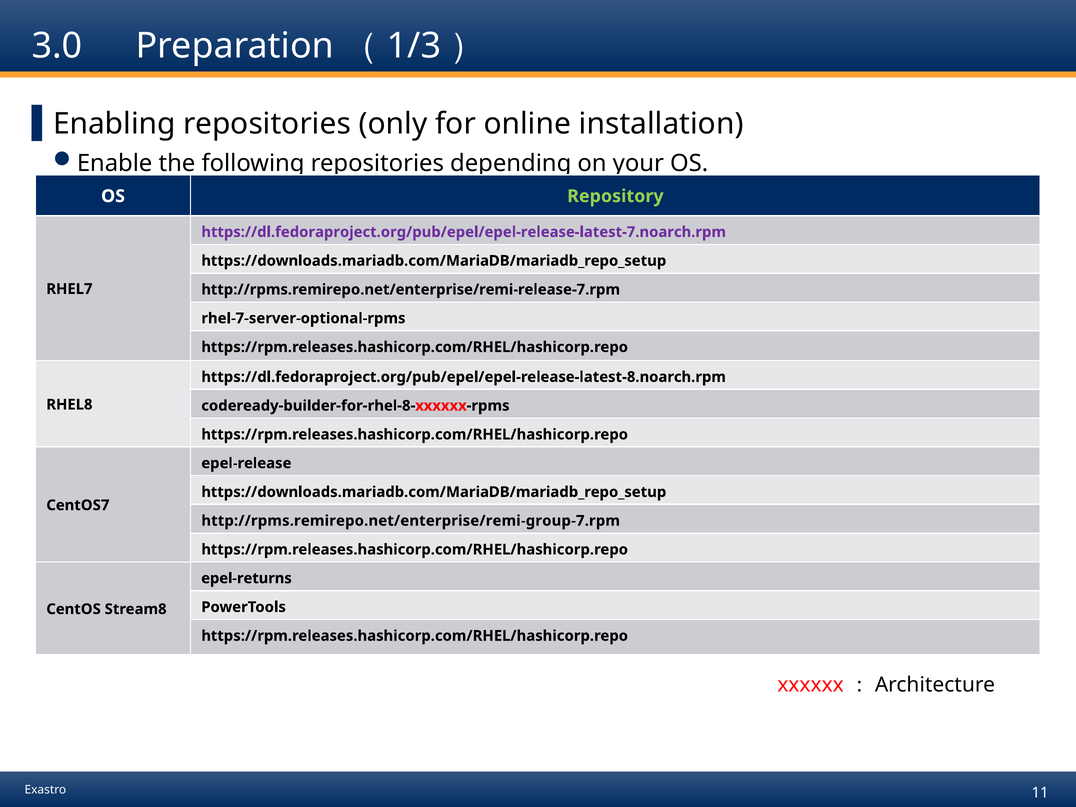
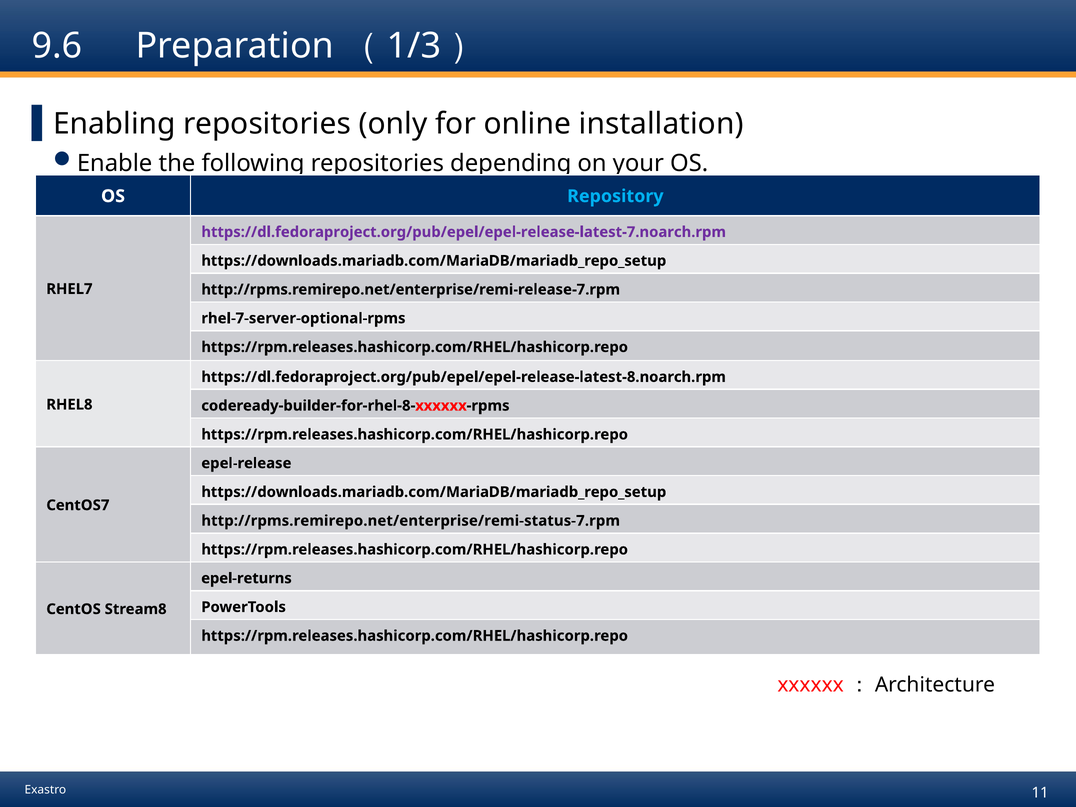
3.0: 3.0 -> 9.6 (57, 46)
Repository colour: light green -> light blue (615, 196)
http://rpms.remirepo.net/enterprise/remi-group-7.rpm: http://rpms.remirepo.net/enterprise/remi-group-7.rpm -> http://rpms.remirepo.net/enterprise/remi-status-7.rpm (411, 521)
